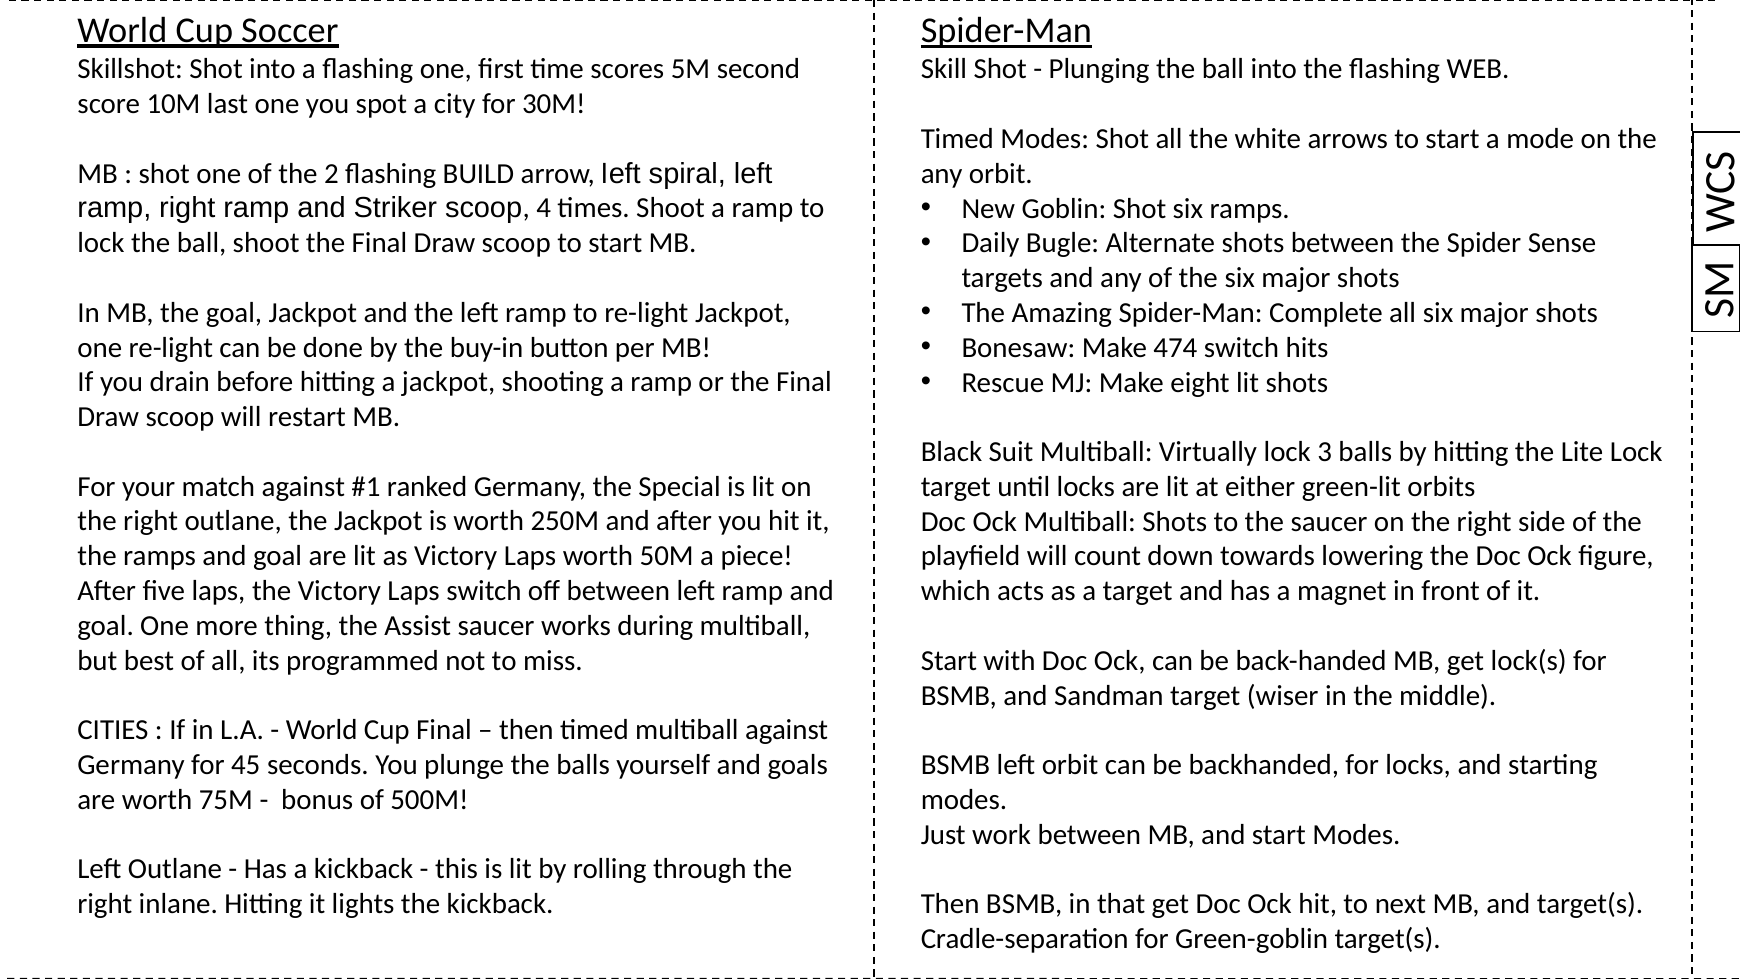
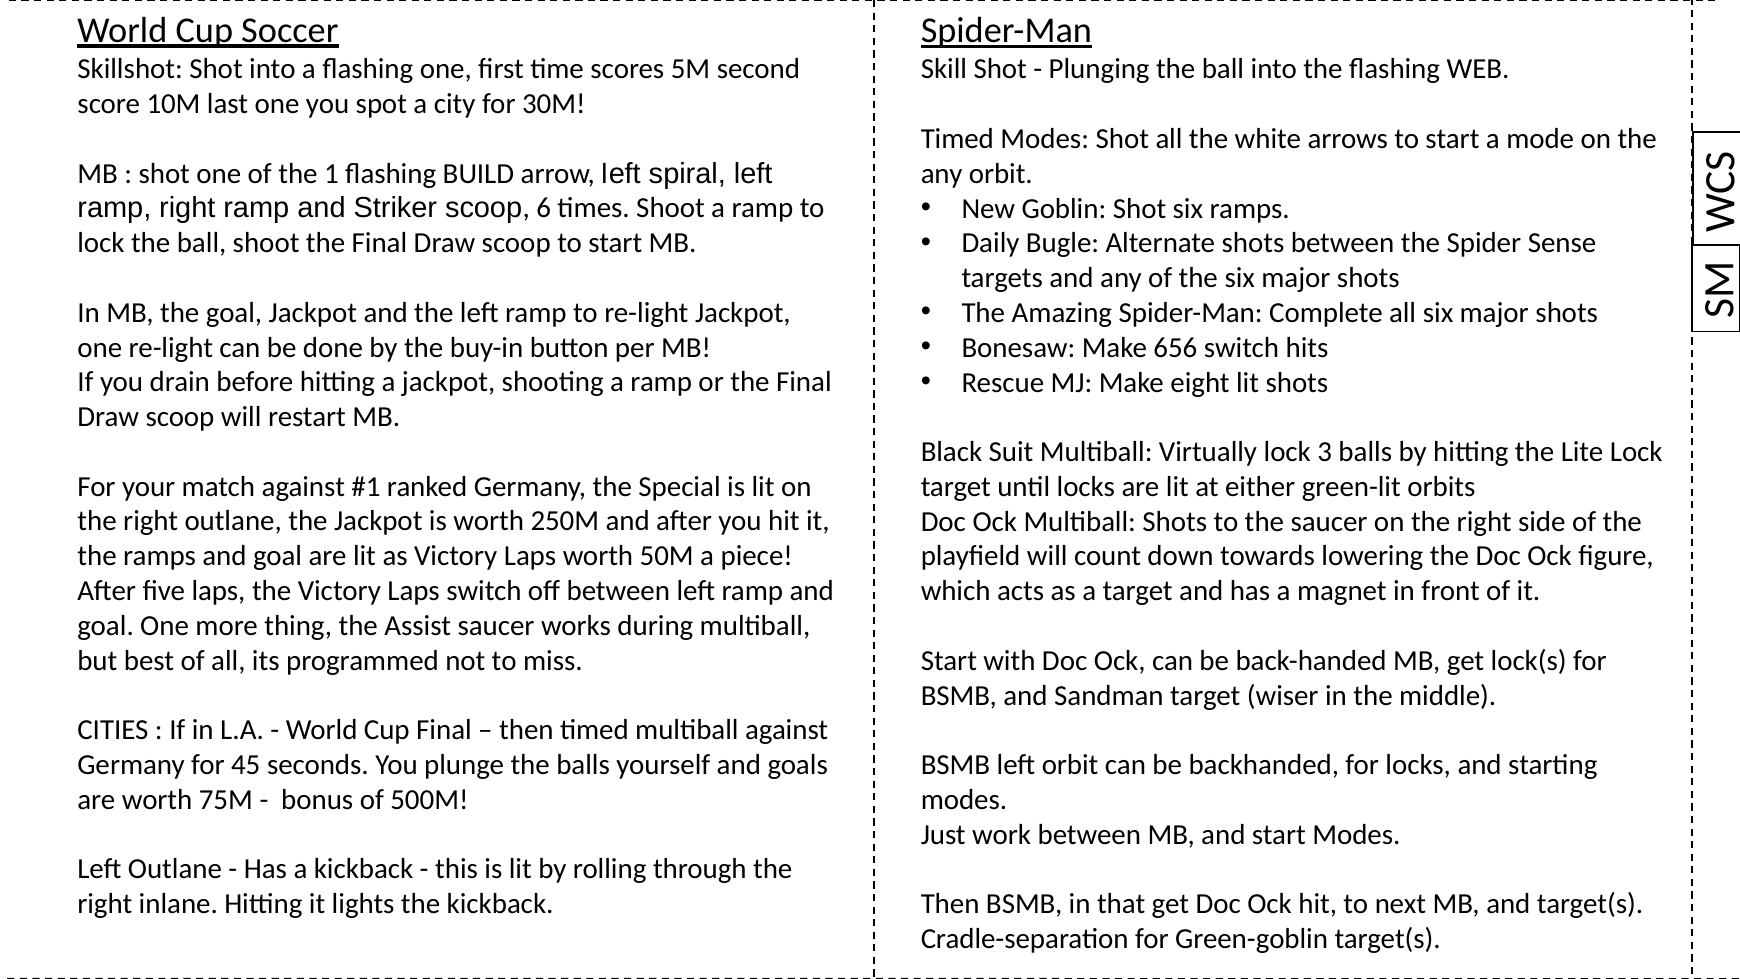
2: 2 -> 1 (331, 173)
4: 4 -> 6 (544, 208)
474: 474 -> 656 (1175, 348)
